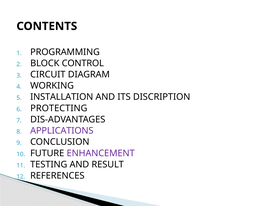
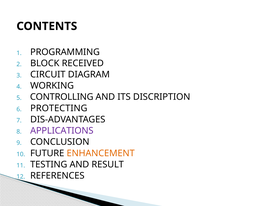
CONTROL: CONTROL -> RECEIVED (83, 63)
INSTALLATION: INSTALLATION -> CONTROLLING (62, 97)
ENHANCEMENT colour: purple -> orange (101, 153)
